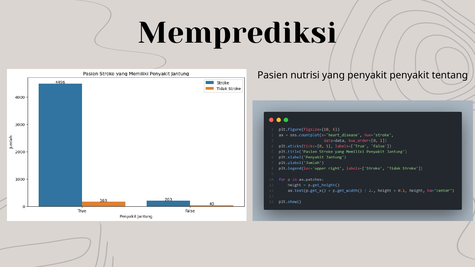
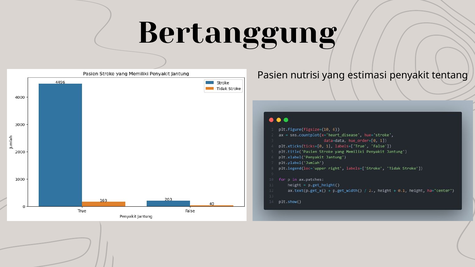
Memprediksi: Memprediksi -> Bertanggung (237, 33)
yang penyakit: penyakit -> estimasi (367, 75)
